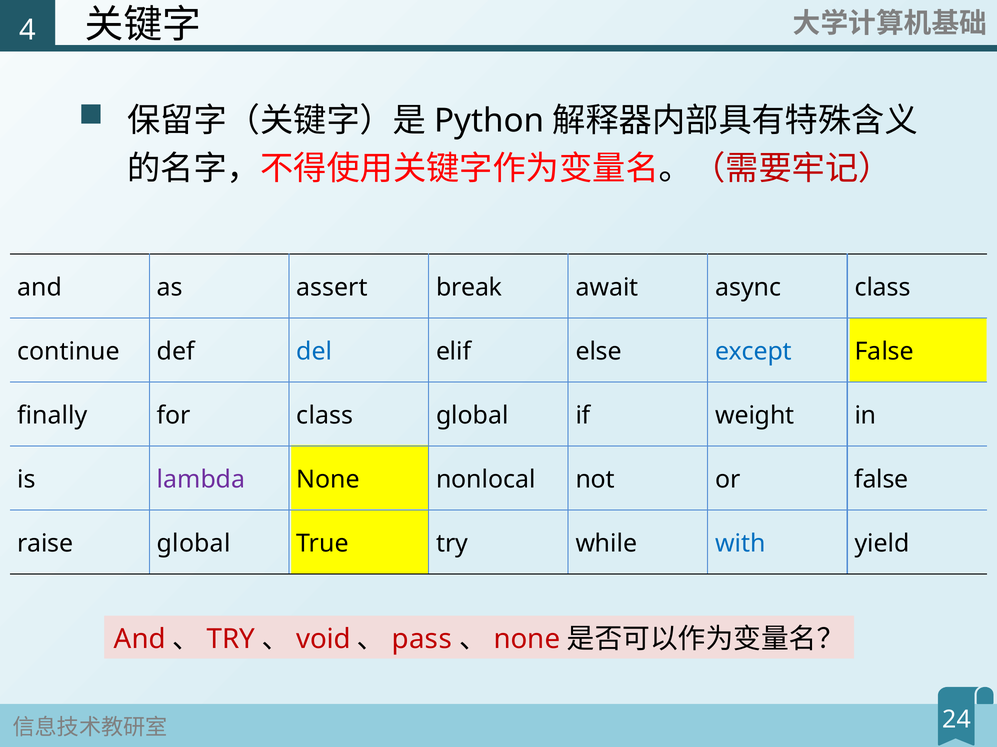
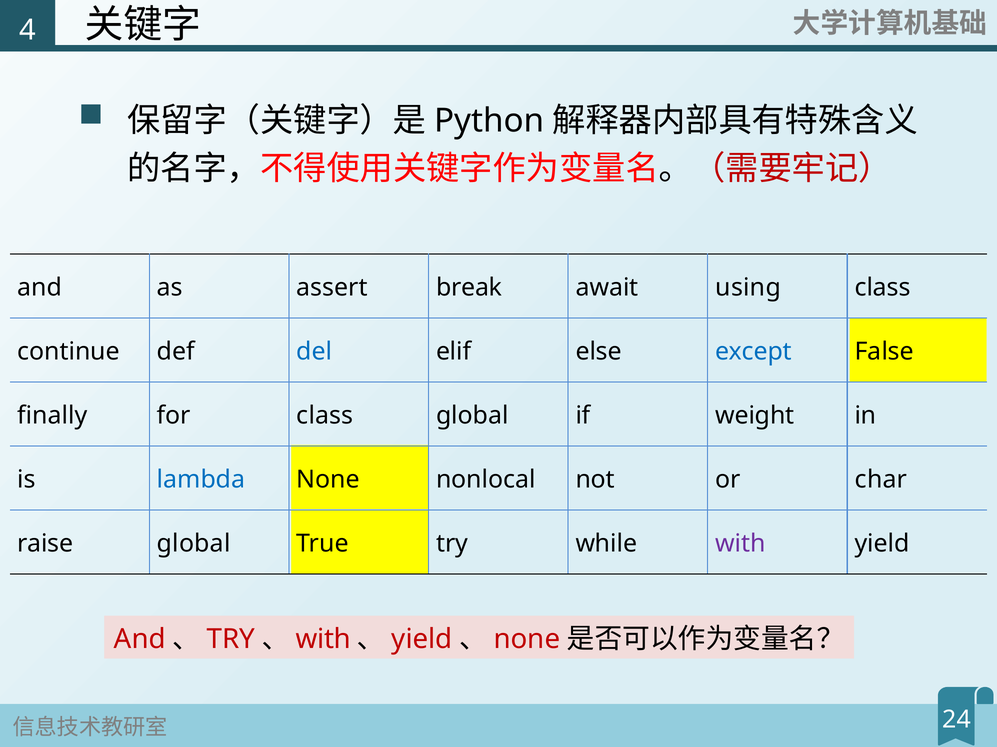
async: async -> using (748, 288)
lambda colour: purple -> blue (201, 480)
or false: false -> char (881, 480)
with colour: blue -> purple (740, 544)
void: void -> with (323, 640)
pass: pass -> yield (422, 640)
